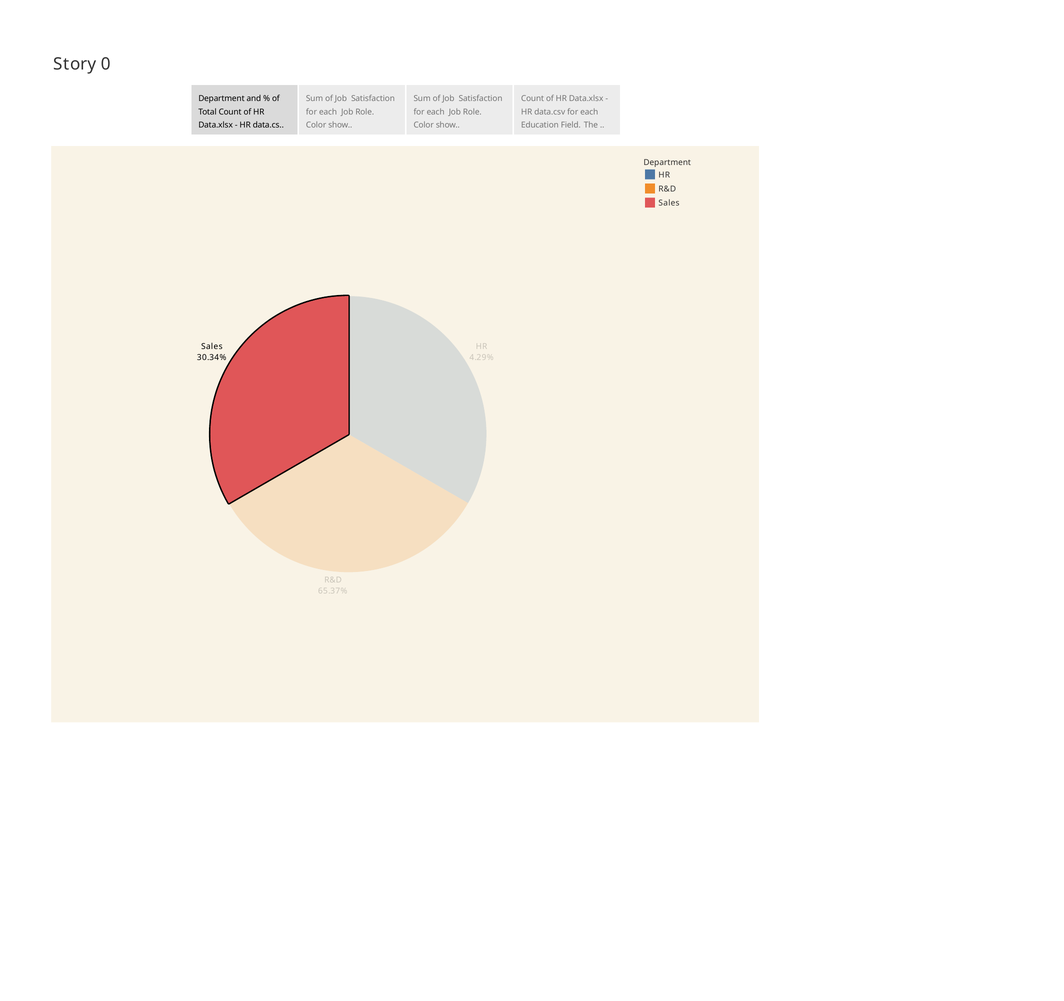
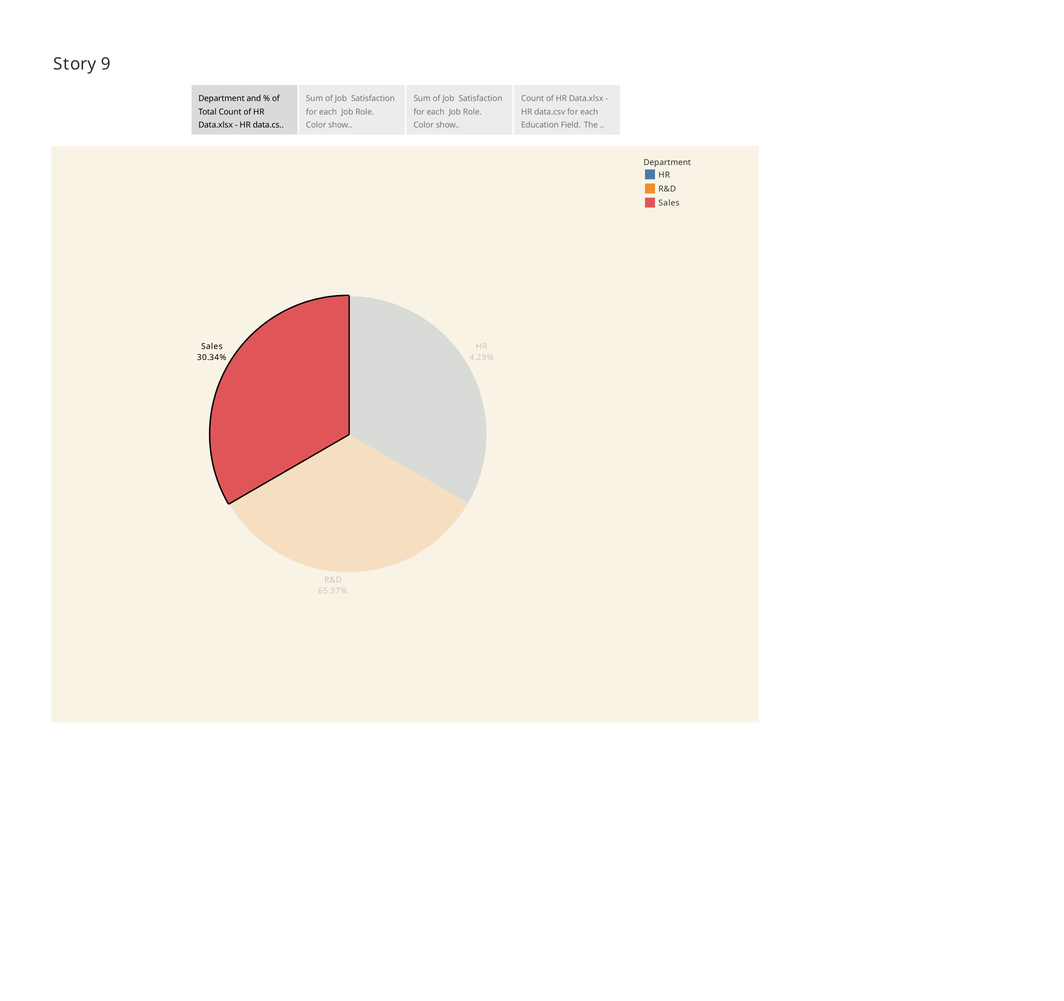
0: 0 -> 9 (106, 64)
